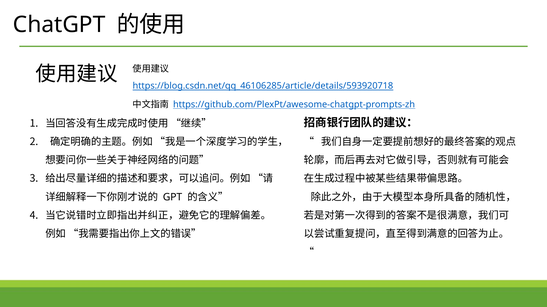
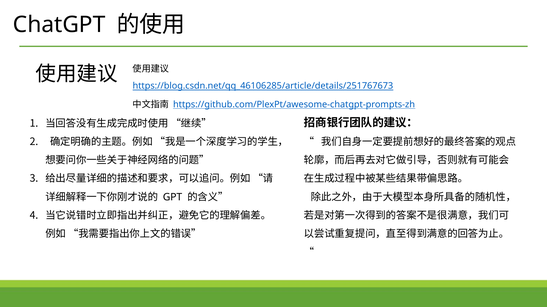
https://blog.csdn.net/qq_46106285/article/details/593920718: https://blog.csdn.net/qq_46106285/article/details/593920718 -> https://blog.csdn.net/qq_46106285/article/details/251767673 (263, 86)
